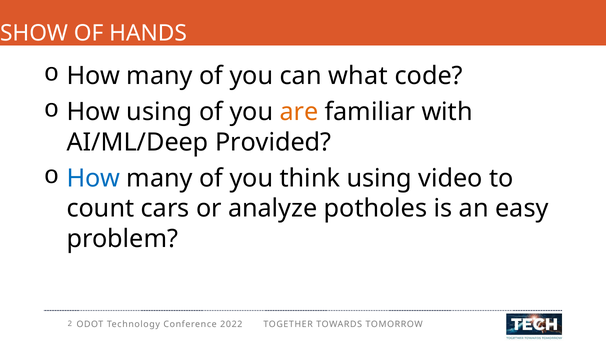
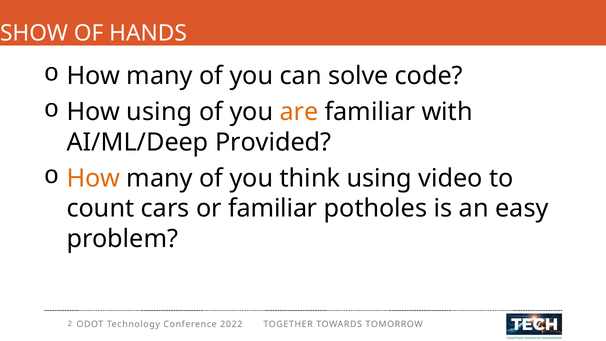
what: what -> solve (358, 76)
How colour: blue -> orange (93, 178)
or analyze: analyze -> familiar (273, 209)
